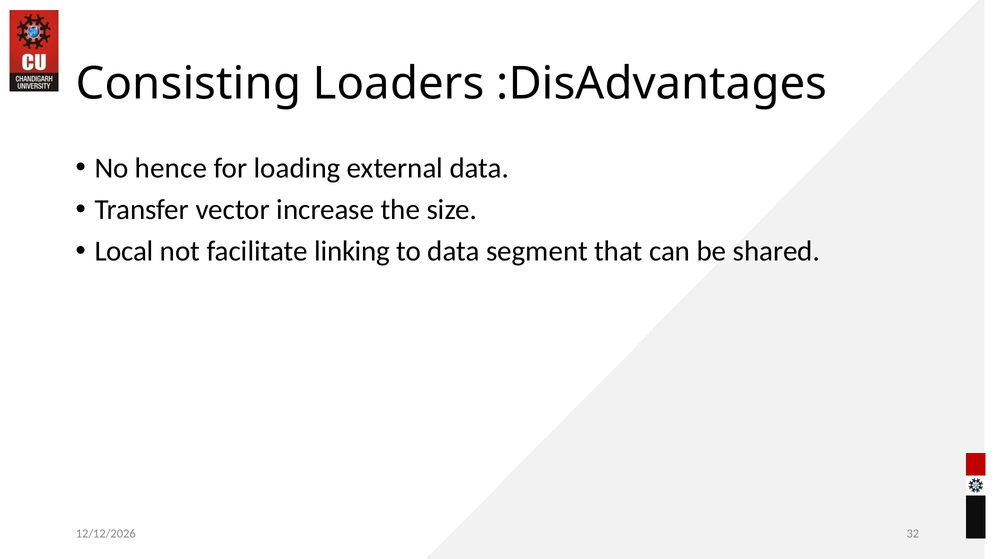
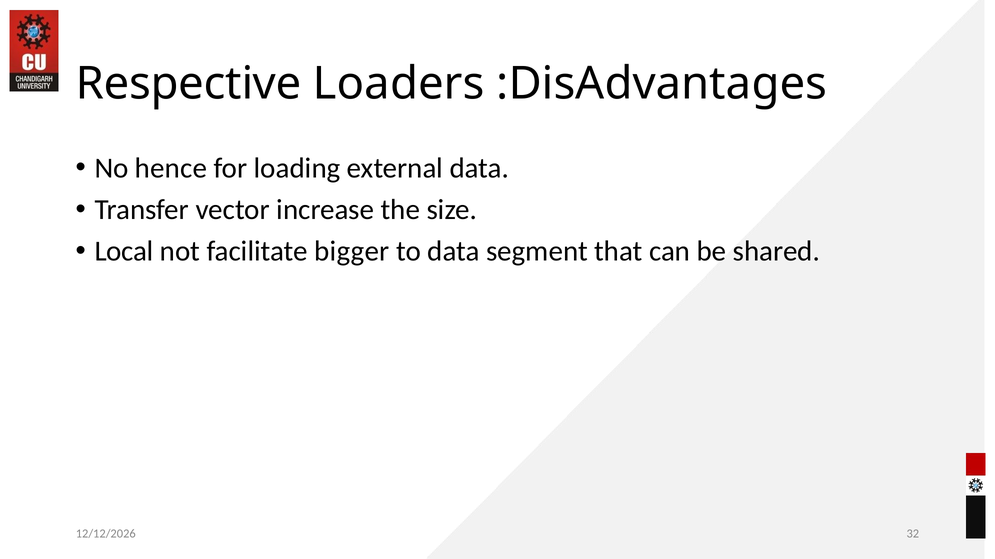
Consisting: Consisting -> Respective (189, 84)
linking: linking -> bigger (352, 252)
